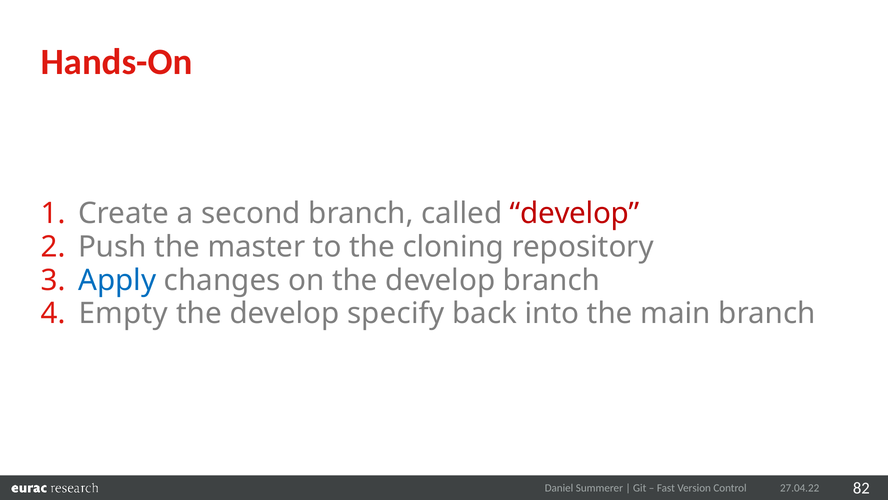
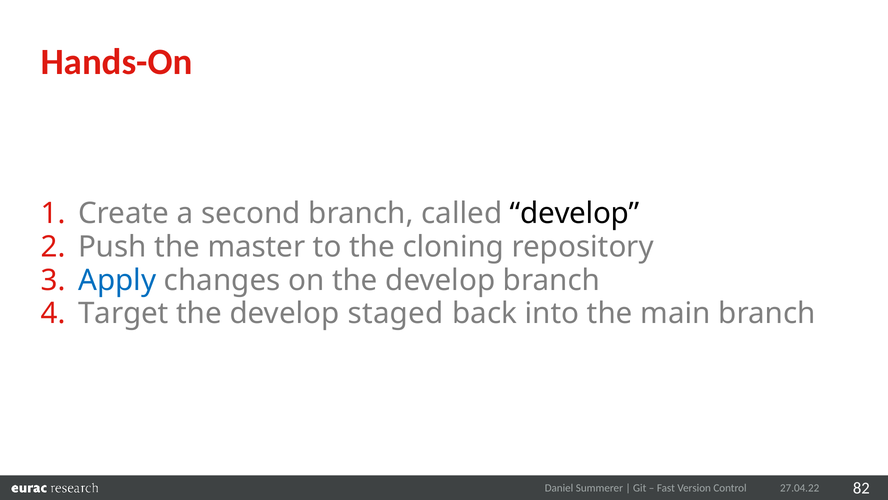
develop colour: red -> black (575, 213)
Empty: Empty -> Target (123, 313)
specify: specify -> staged (396, 313)
